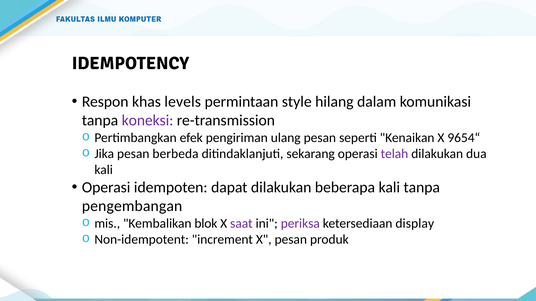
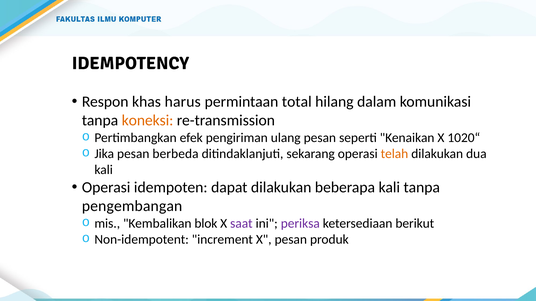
levels: levels -> harus (183, 102)
style: style -> total (297, 102)
koneksi colour: purple -> orange (148, 121)
9654“: 9654“ -> 1020“ (464, 138)
telah colour: purple -> orange (394, 154)
display: display -> berikut (415, 224)
